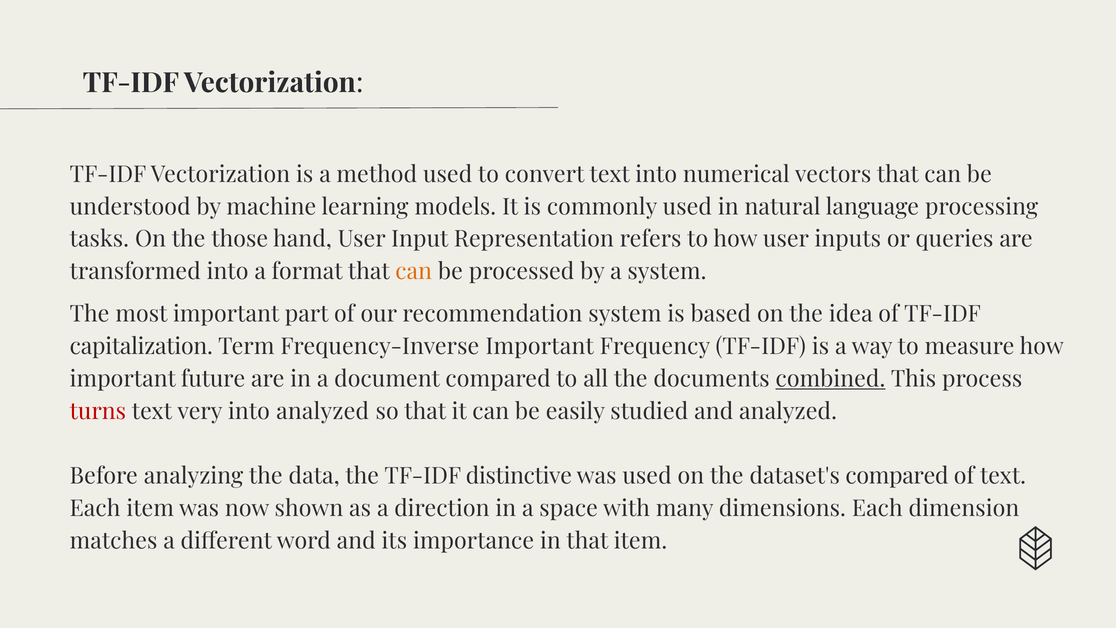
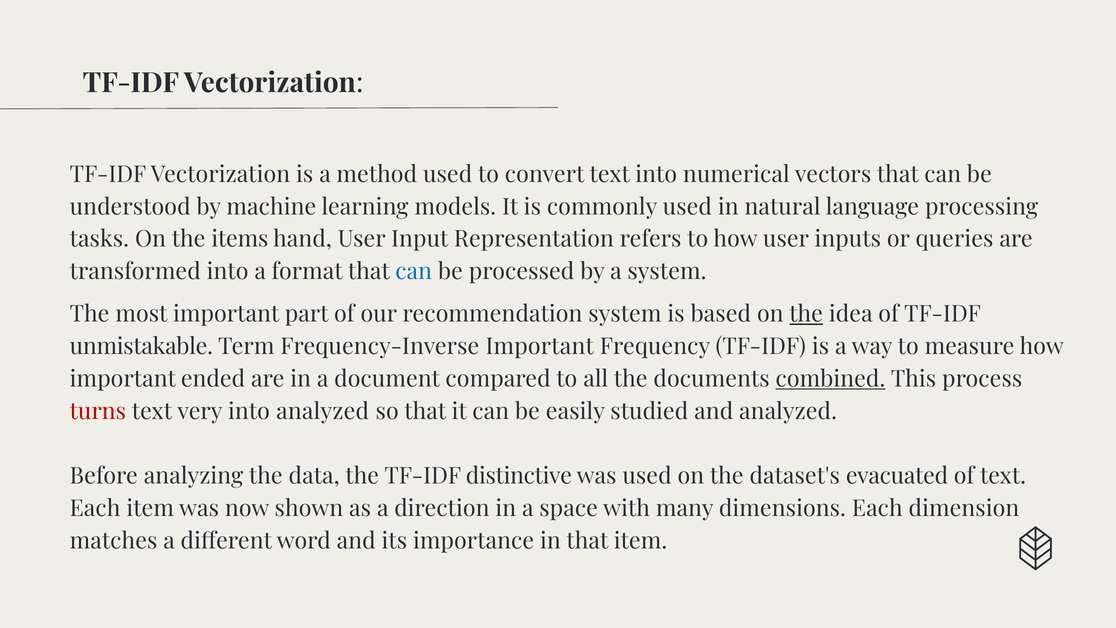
those: those -> items (240, 239)
can colour: orange -> blue (414, 272)
the underline: none -> present (806, 314)
capitalization: capitalization -> unmistakable (141, 347)
future: future -> ended (213, 379)
dataset's compared: compared -> evacuated (897, 476)
